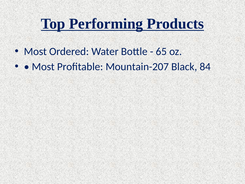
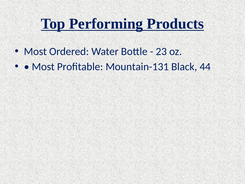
65: 65 -> 23 (161, 51)
Mountain-207: Mountain-207 -> Mountain-131 (137, 67)
84: 84 -> 44 (205, 67)
